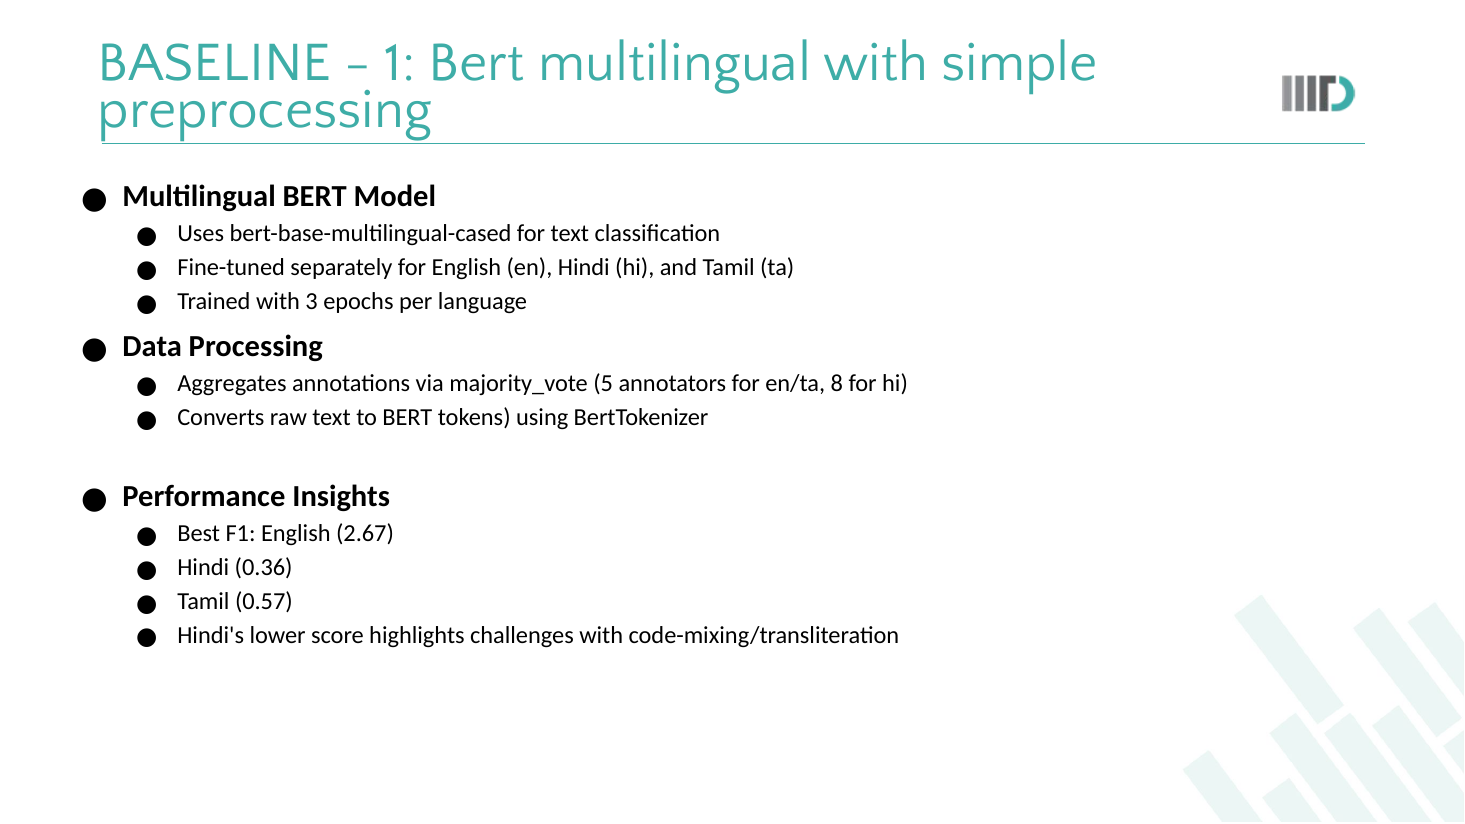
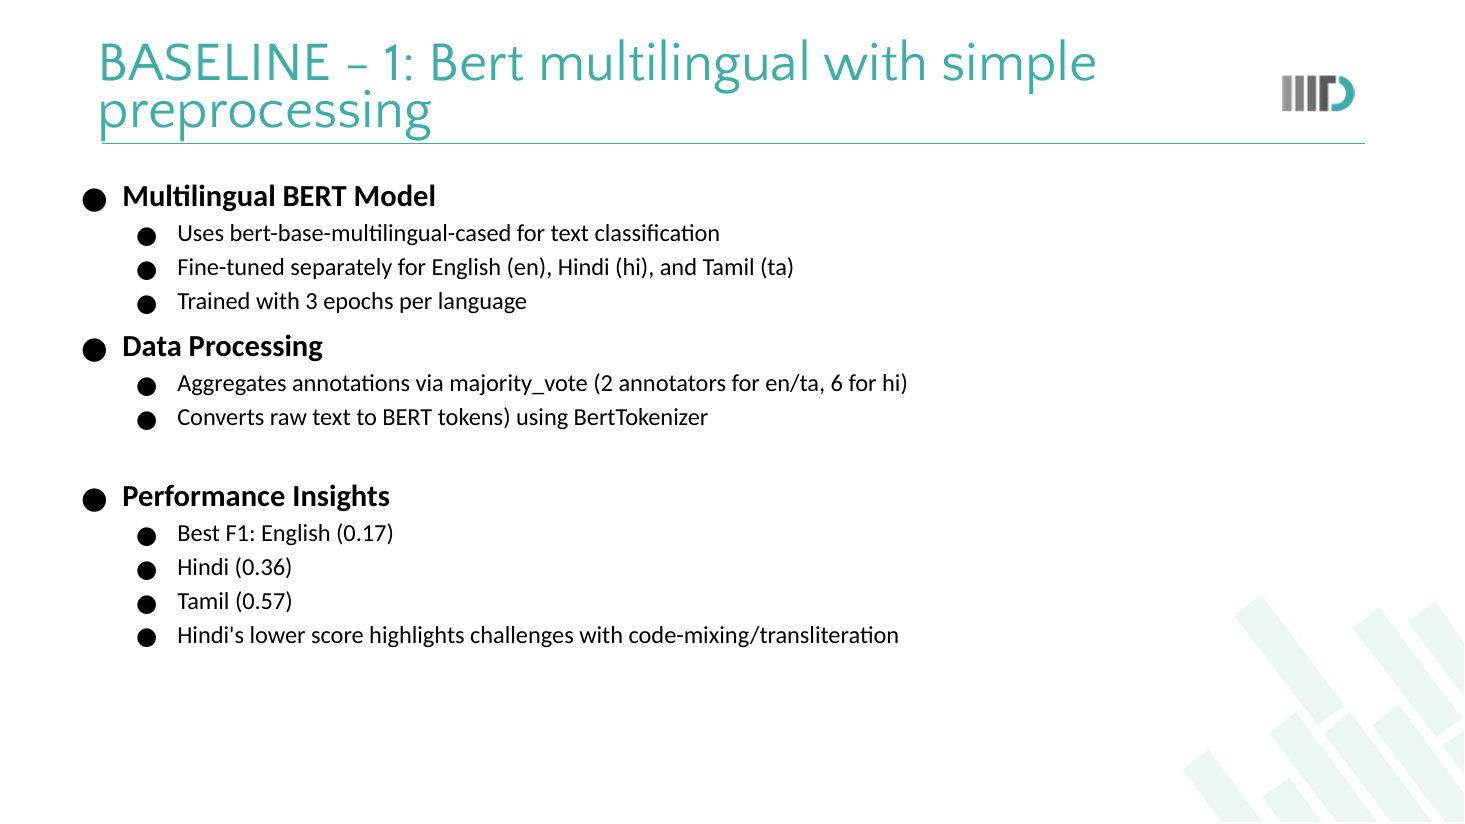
5: 5 -> 2 (603, 384)
8: 8 -> 6 (837, 384)
2.67: 2.67 -> 0.17 (365, 534)
